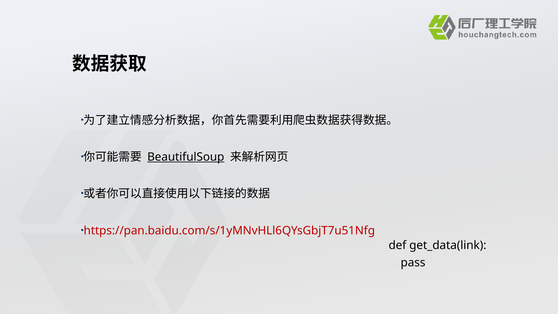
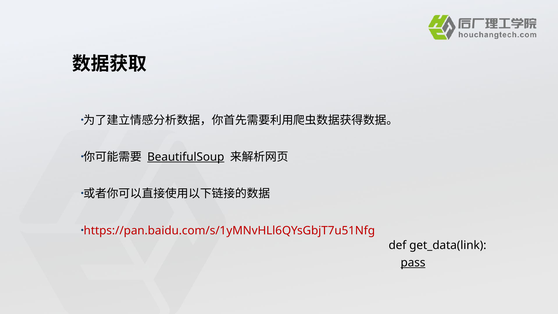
pass underline: none -> present (413, 263)
